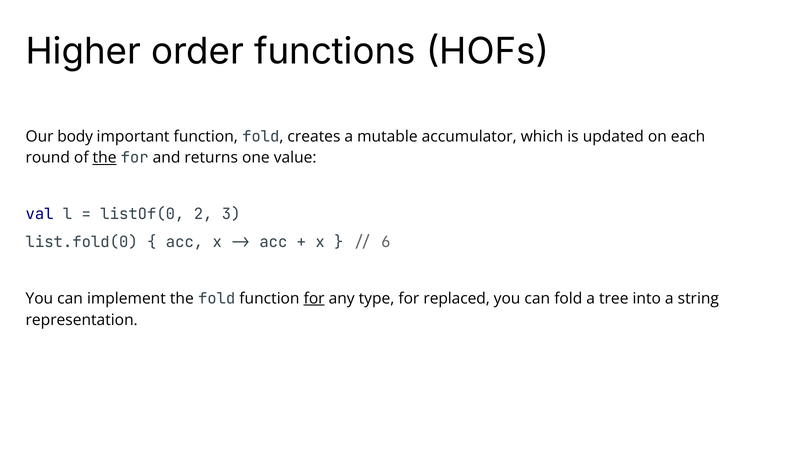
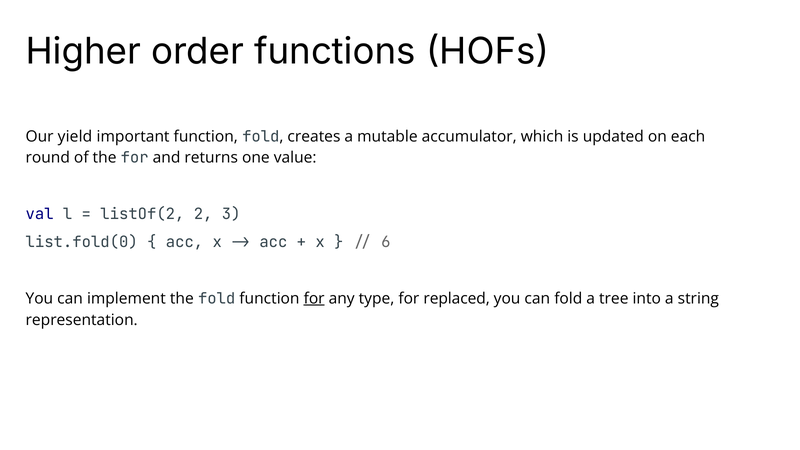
body: body -> yield (75, 136)
the underline: present -> none (105, 158)
listOf(0: listOf(0 -> listOf(2 (142, 214)
